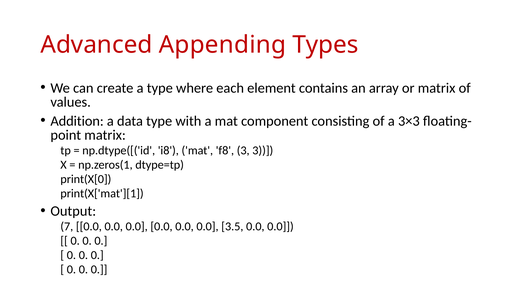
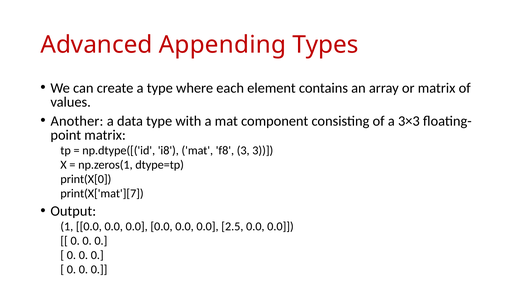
Addition: Addition -> Another (77, 121)
print(X['mat'][1: print(X['mat'][1 -> print(X['mat'][7 (102, 193)
7: 7 -> 1 (67, 226)
3.5: 3.5 -> 2.5 (232, 226)
